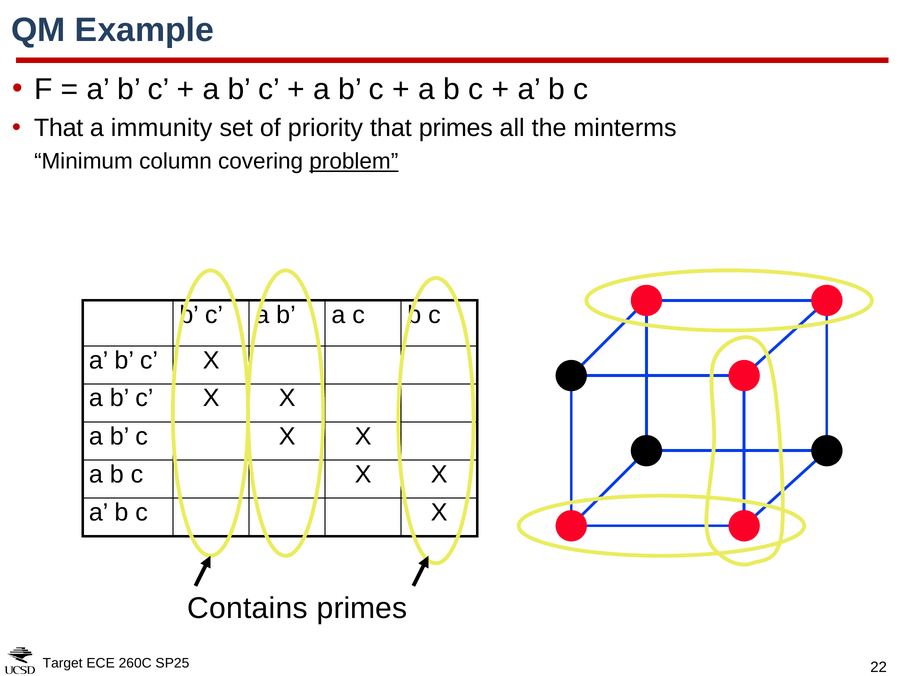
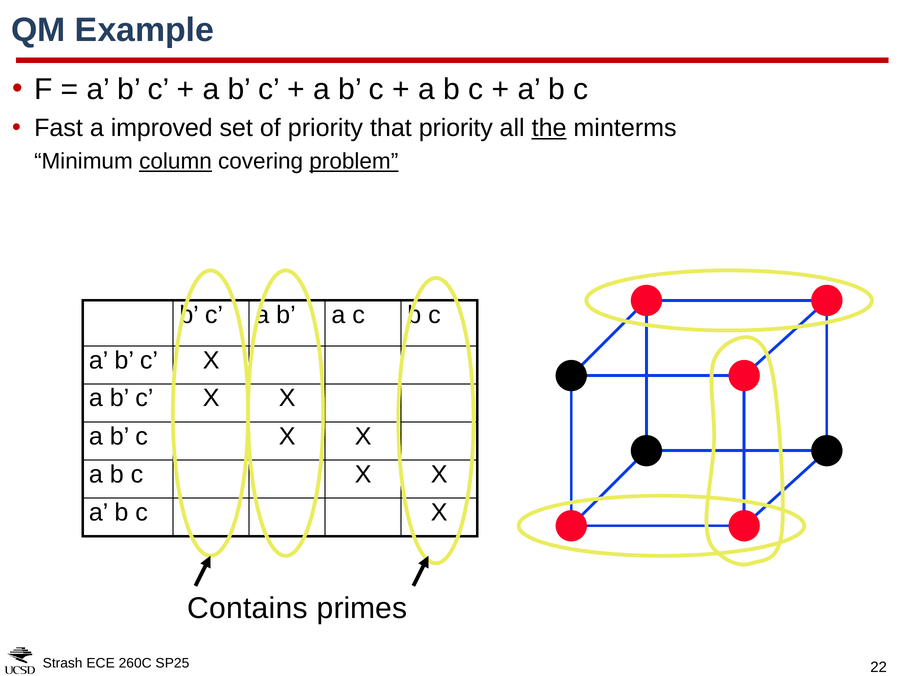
That: That -> Fast (59, 128)
immunity: immunity -> improved (162, 128)
that primes: primes -> priority (456, 128)
the underline: none -> present (549, 128)
column underline: none -> present (175, 162)
Target: Target -> Strash (63, 664)
